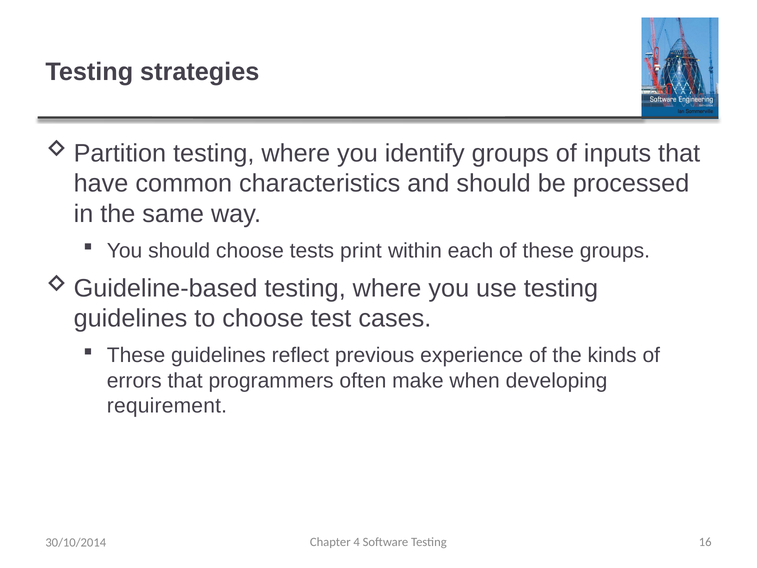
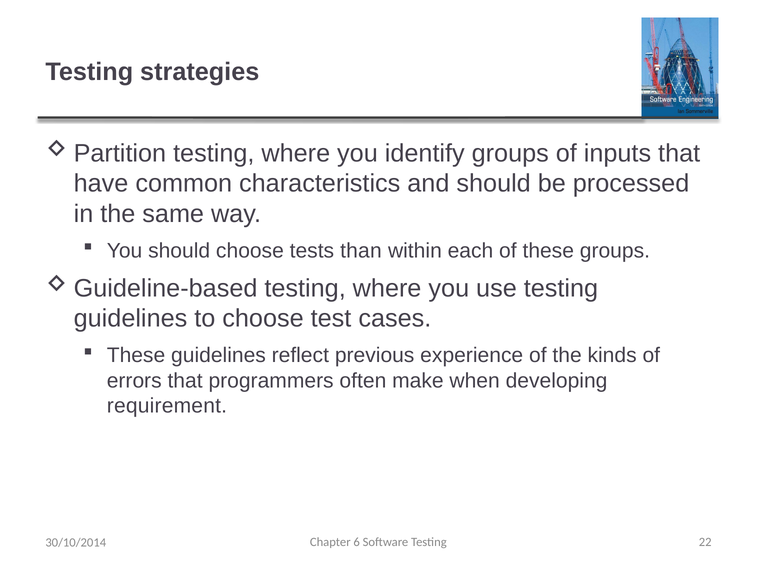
print: print -> than (361, 251)
4: 4 -> 6 (357, 542)
16: 16 -> 22 (705, 542)
